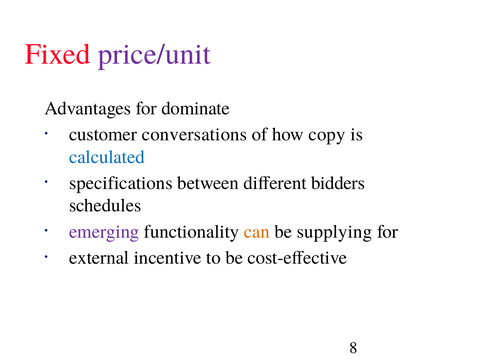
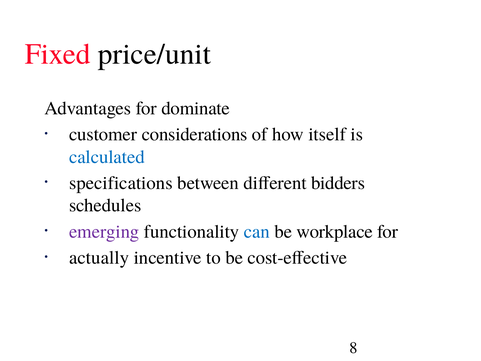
price/unit colour: purple -> black (154, 54)
conversations: conversations -> considerations (195, 134)
copy: copy -> itself (327, 134)
can colour: orange -> blue (257, 231)
supplying: supplying -> workplace (335, 231)
external: external -> actually (99, 258)
